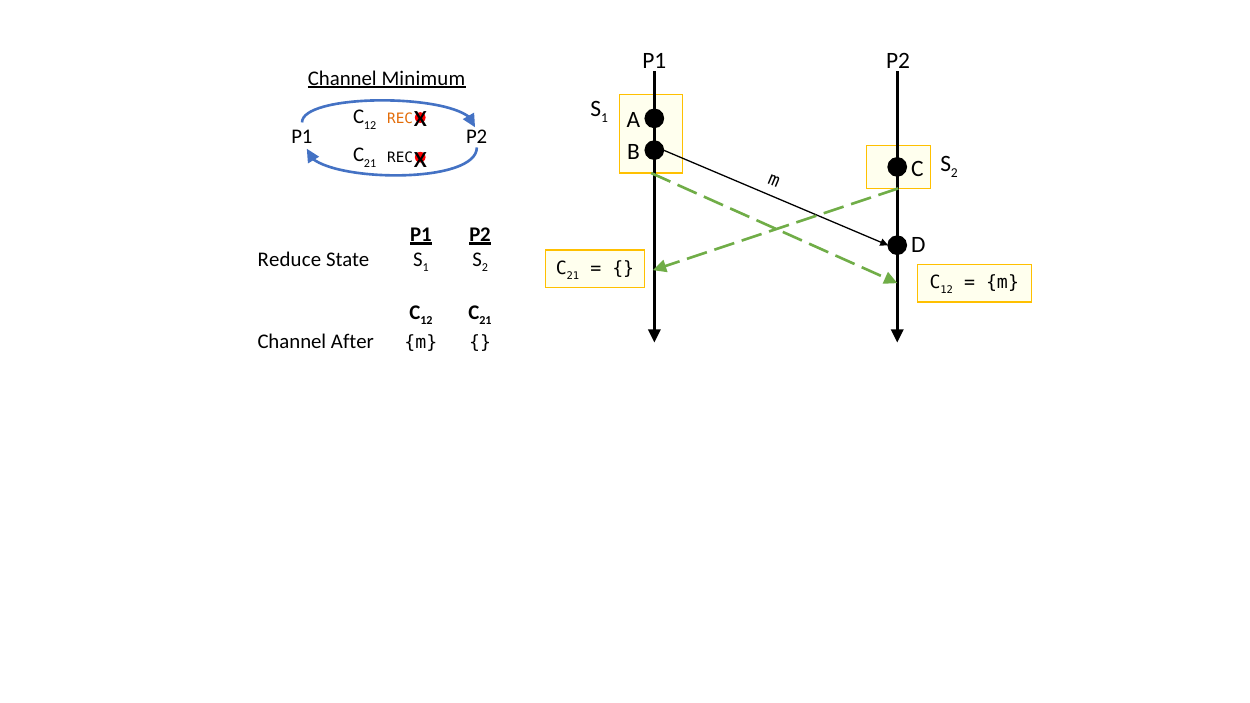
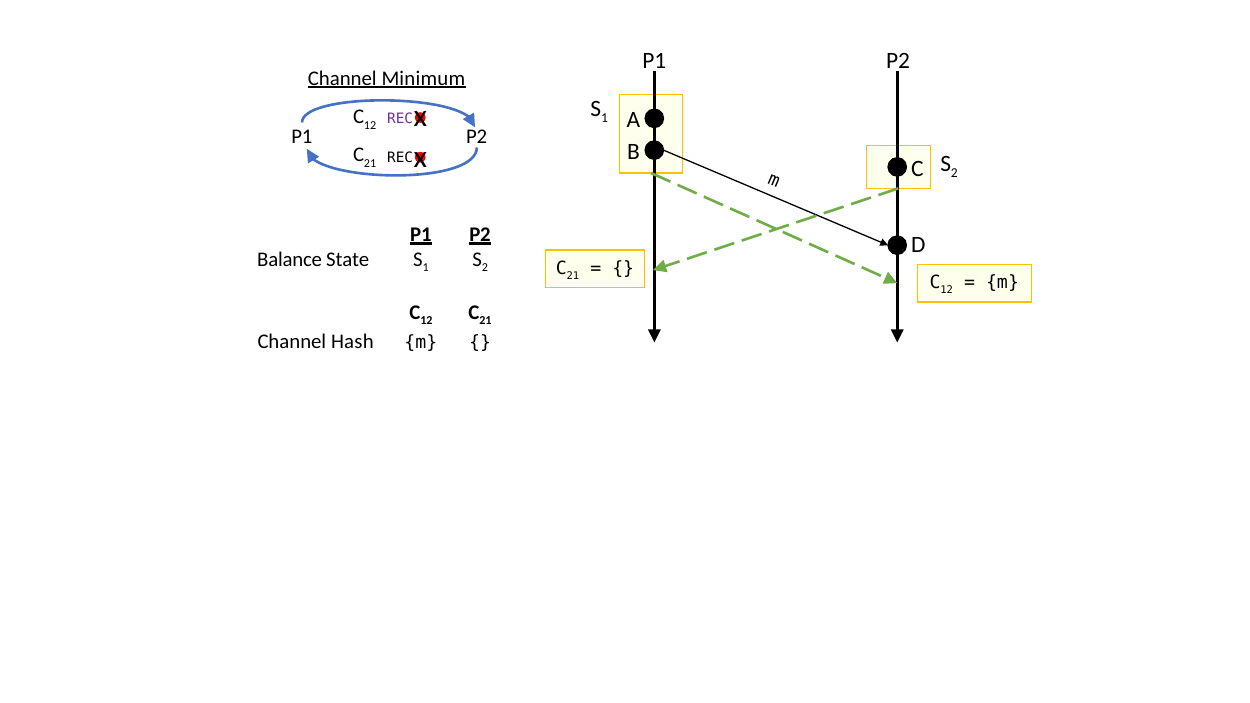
REC colour: orange -> purple (400, 118)
Reduce: Reduce -> Balance (290, 259)
After: After -> Hash (352, 341)
